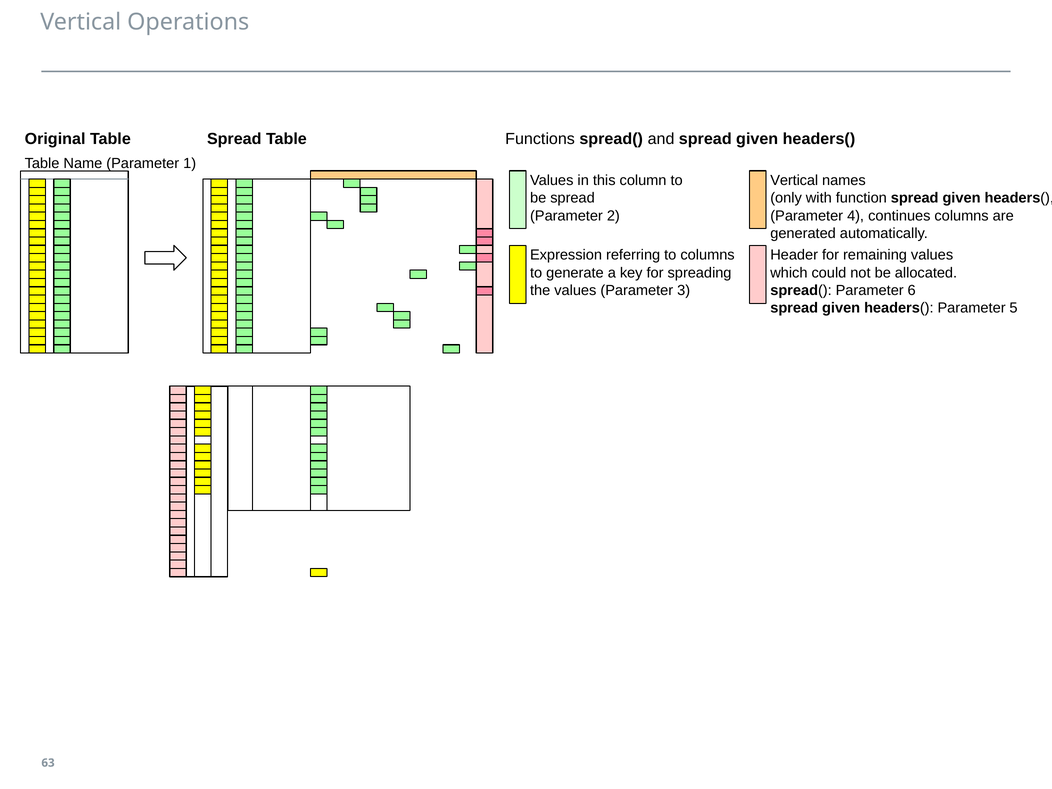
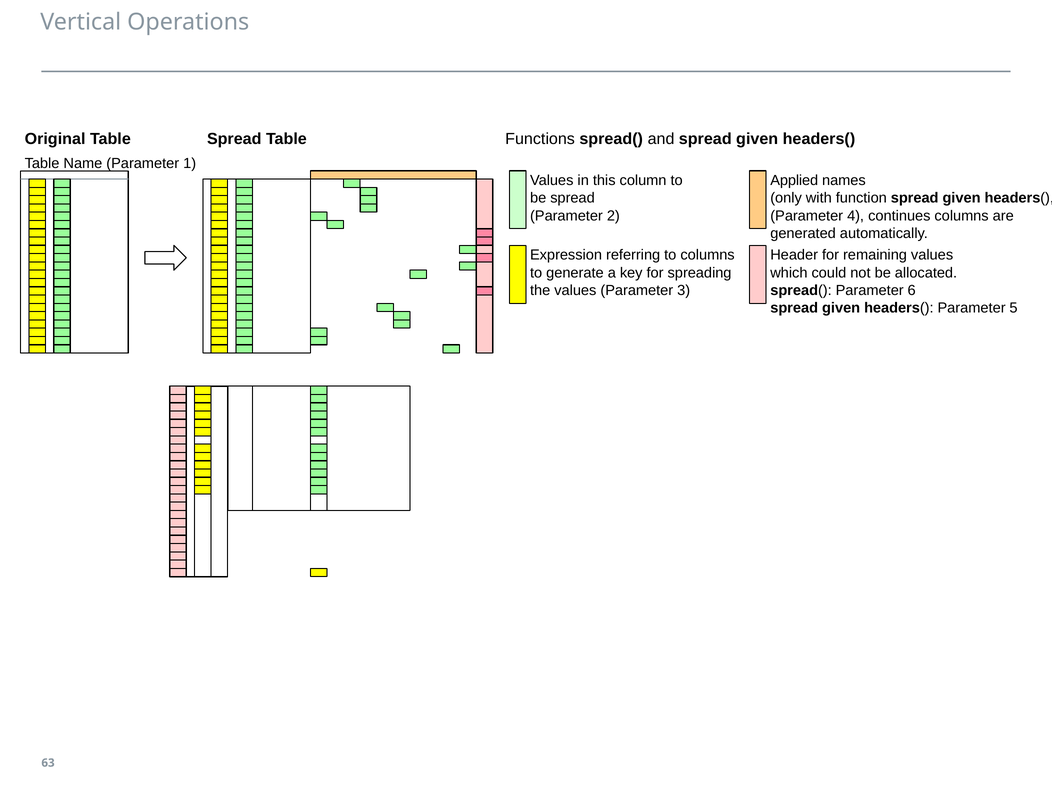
Vertical: Vertical -> Applied (794, 181)
